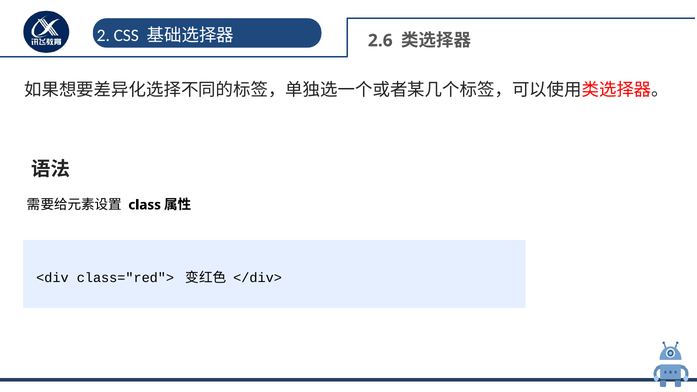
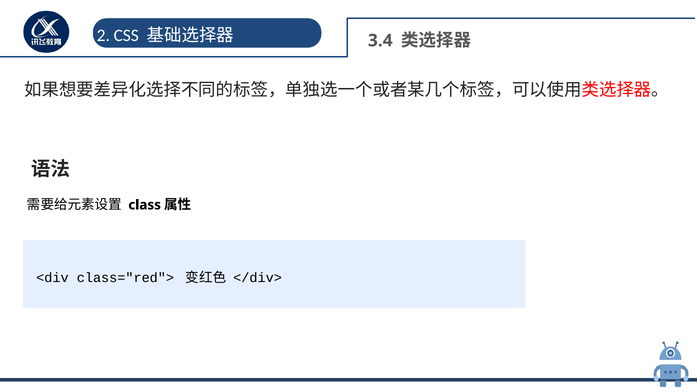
2.6: 2.6 -> 3.4 (380, 41)
